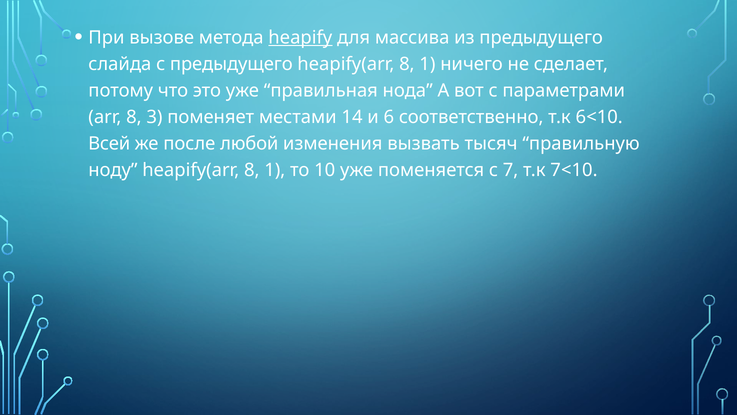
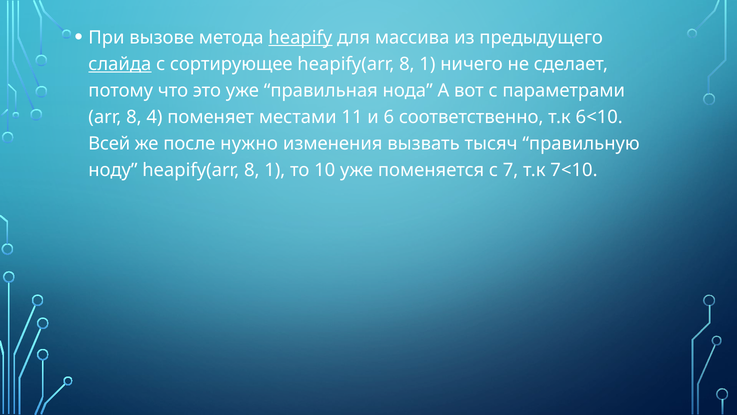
слайда underline: none -> present (120, 64)
с предыдущего: предыдущего -> сортирующее (231, 64)
3: 3 -> 4 (154, 117)
14: 14 -> 11 (352, 117)
любой: любой -> нужно (249, 144)
